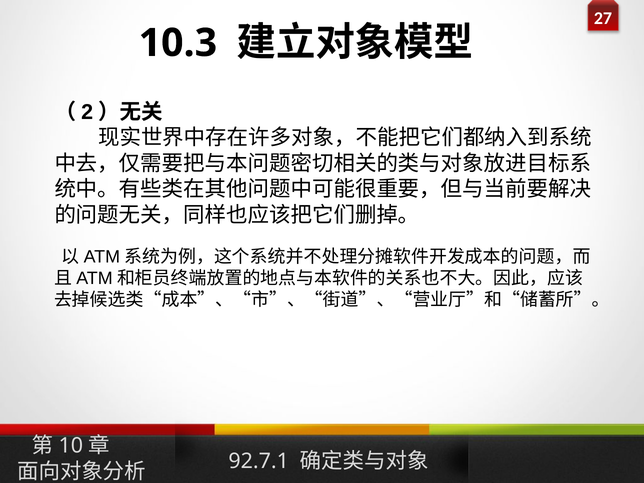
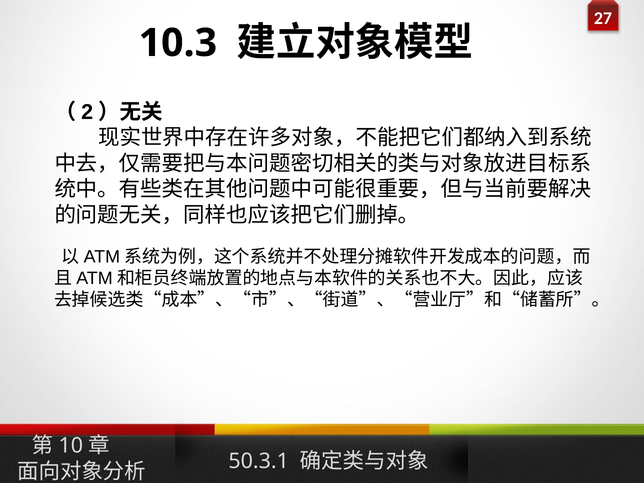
92.7.1: 92.7.1 -> 50.3.1 (259, 461)
